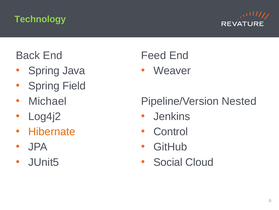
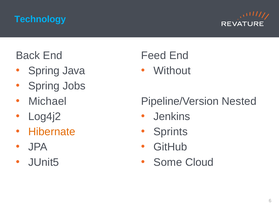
Technology colour: light green -> light blue (40, 19)
Weaver: Weaver -> Without (172, 70)
Field: Field -> Jobs (74, 86)
Control: Control -> Sprints (171, 131)
Social: Social -> Some (168, 162)
